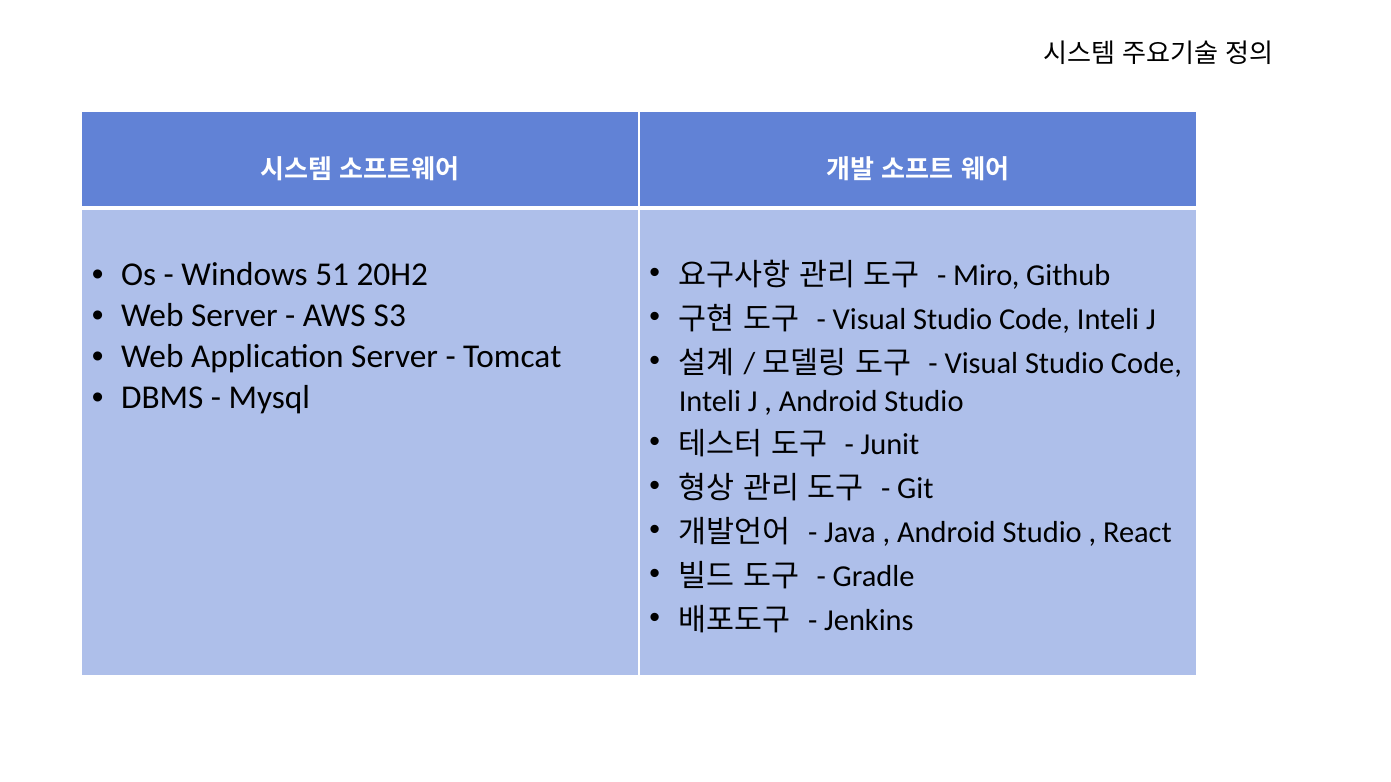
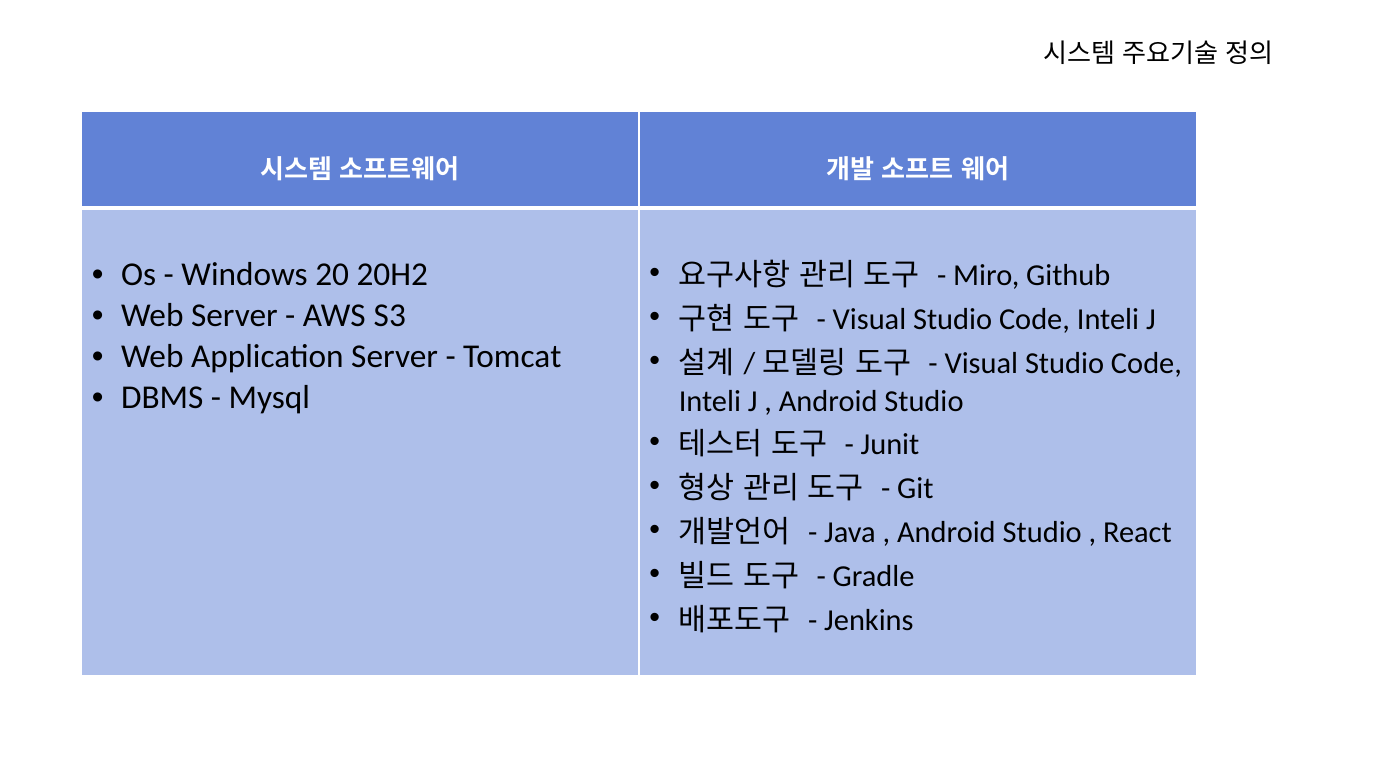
51: 51 -> 20 (332, 275)
